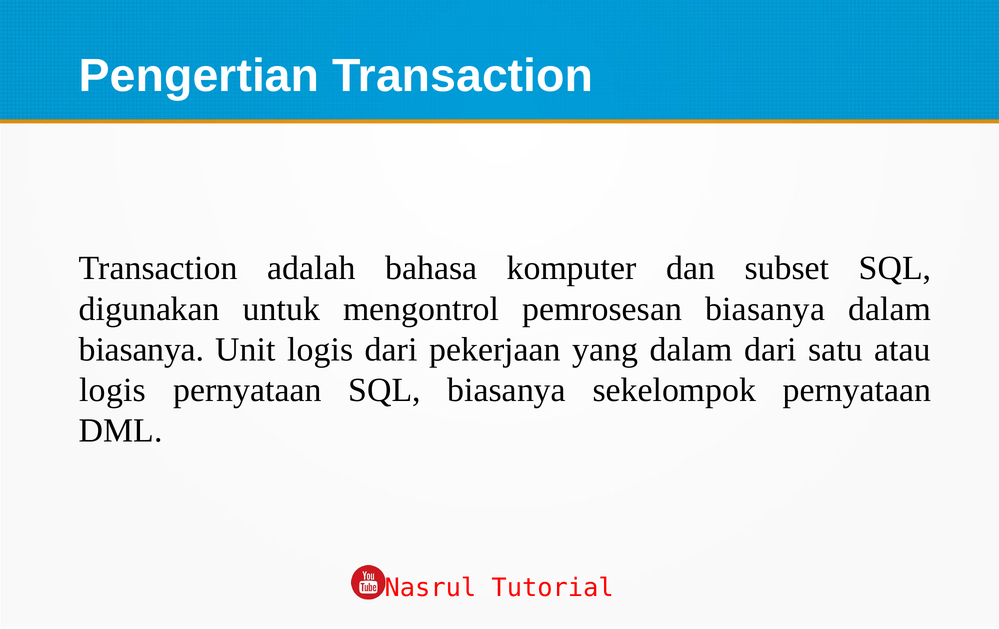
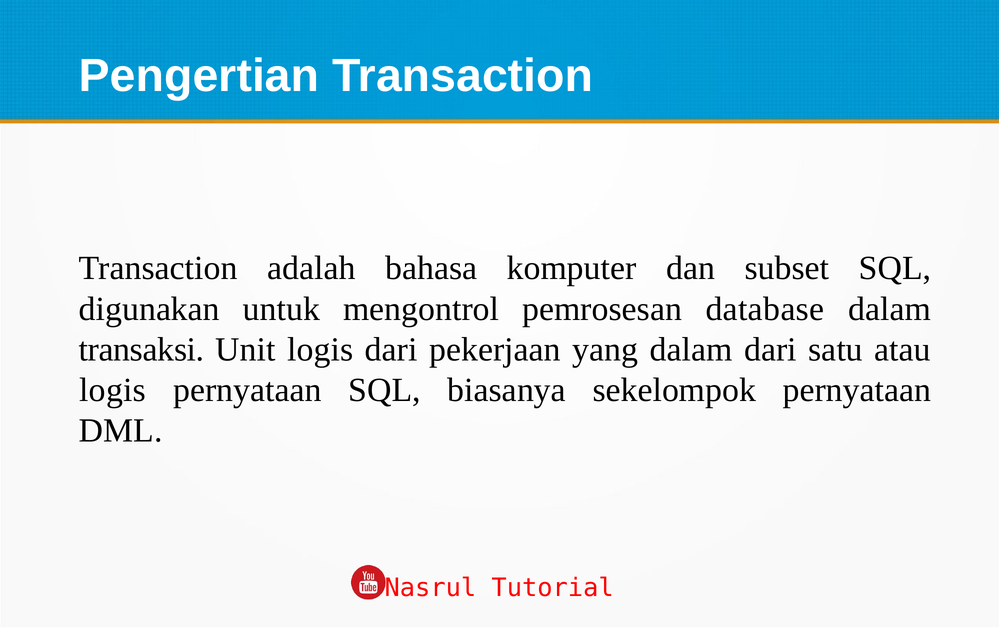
pemrosesan biasanya: biasanya -> database (765, 309)
biasanya: biasanya -> transaksi (142, 350)
